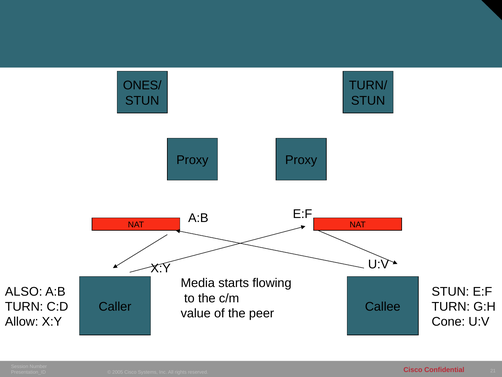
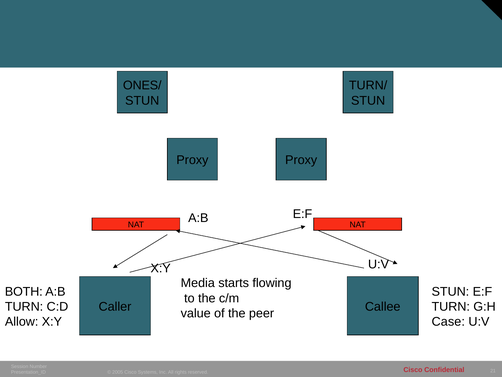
ALSO: ALSO -> BOTH (24, 291)
Cone: Cone -> Case (448, 321)
